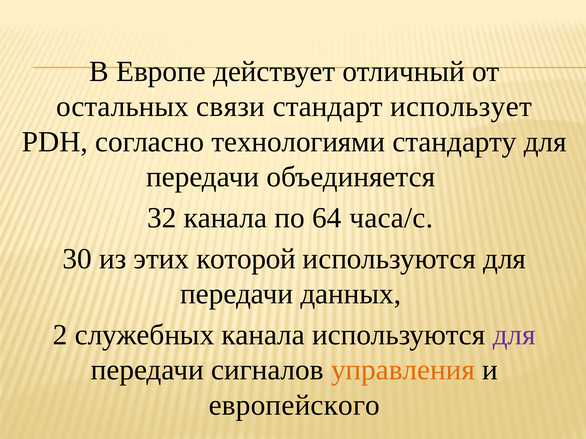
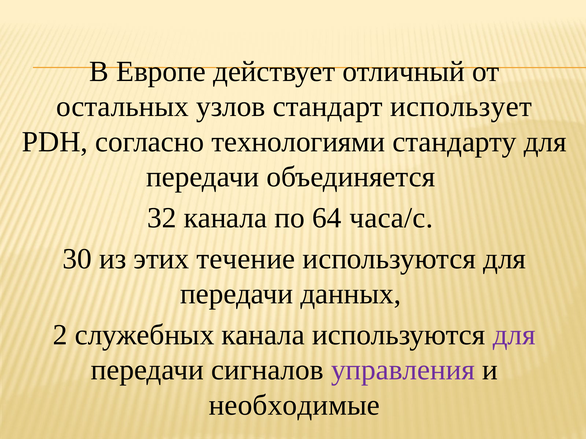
связи: связи -> узлов (231, 107)
которой: которой -> течение (246, 259)
управления colour: orange -> purple (403, 370)
европейского: европейского -> необходимые (294, 406)
